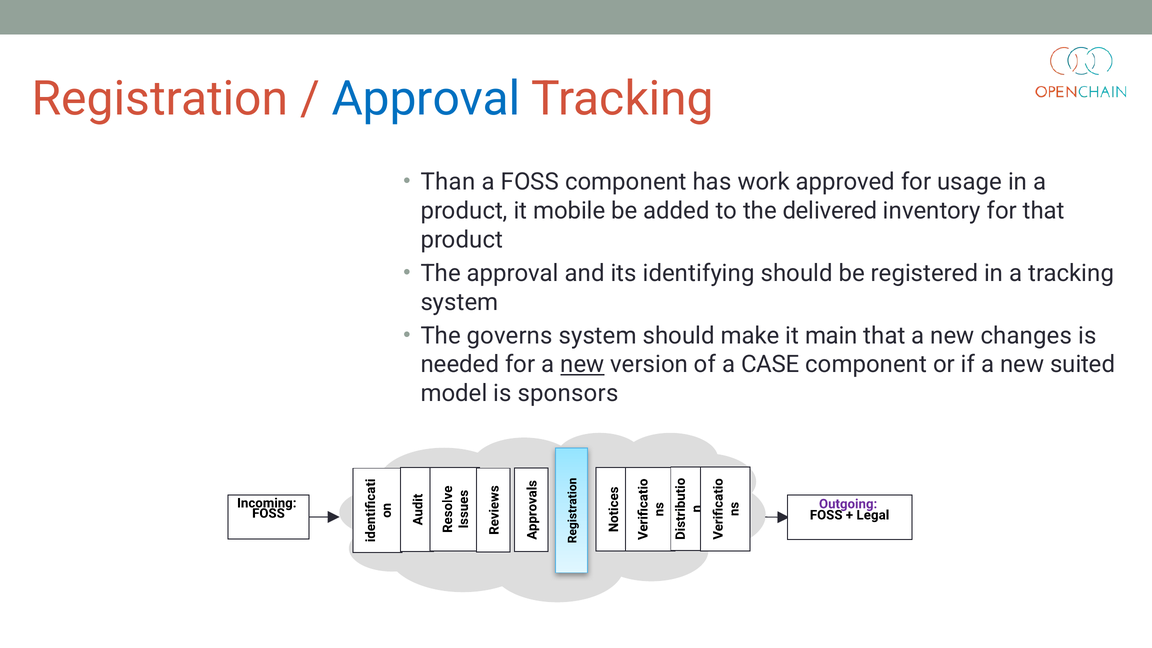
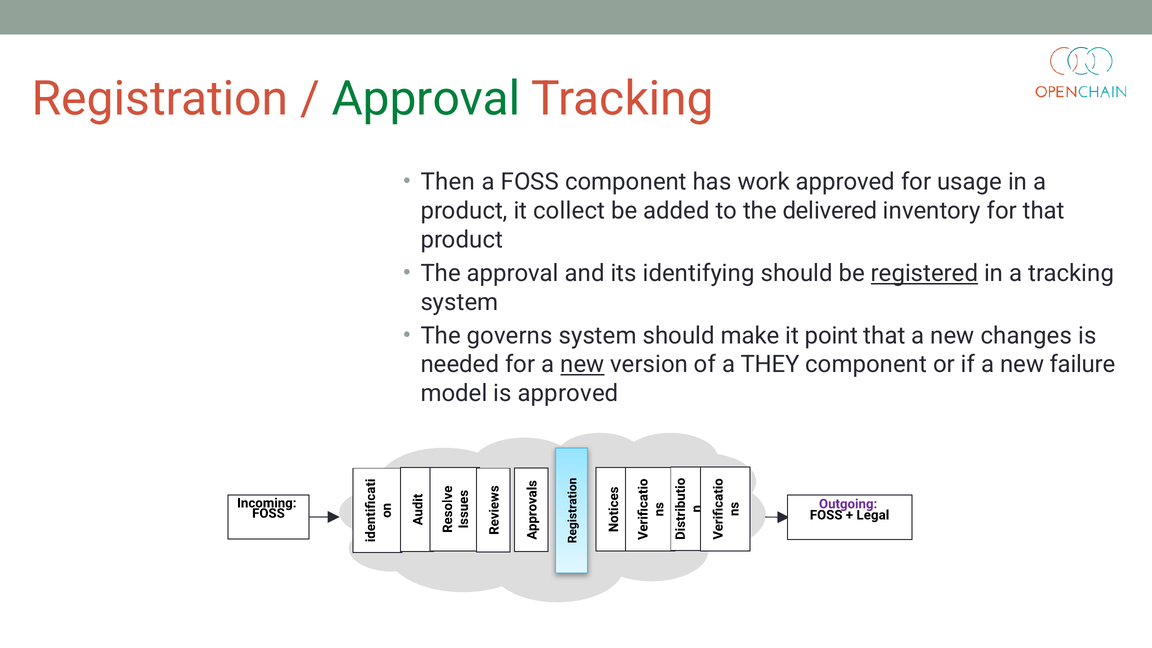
Approval colour: blue -> green (426, 99)
Than: Than -> Then (448, 182)
mobile: mobile -> collect (569, 211)
registered underline: none -> present (924, 273)
main: main -> point (831, 336)
CASE: CASE -> THEY (770, 365)
suited: suited -> failure (1083, 365)
is sponsors: sponsors -> approved (568, 393)
